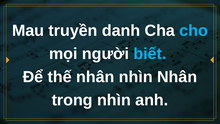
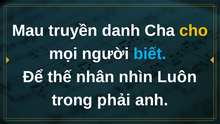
cho colour: light blue -> yellow (194, 31)
nhìn Nhân: Nhân -> Luôn (177, 77)
trong nhìn: nhìn -> phải (114, 100)
